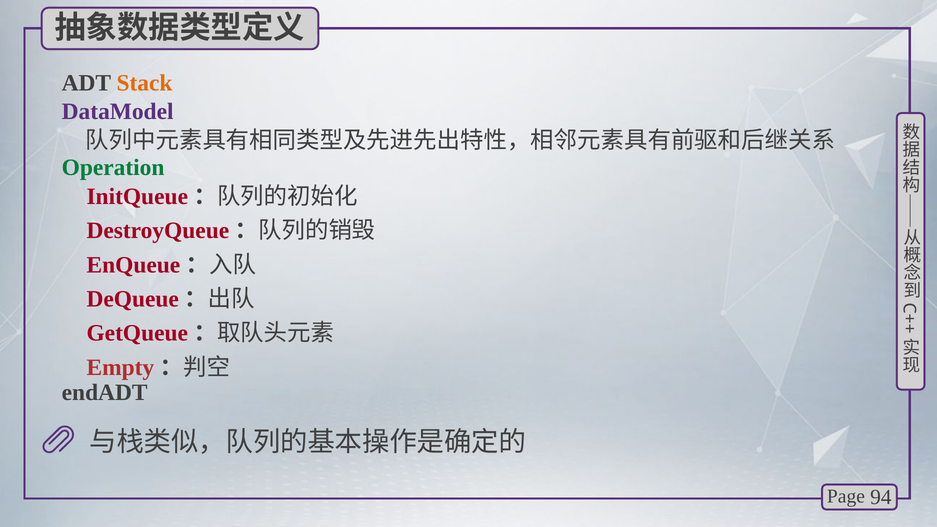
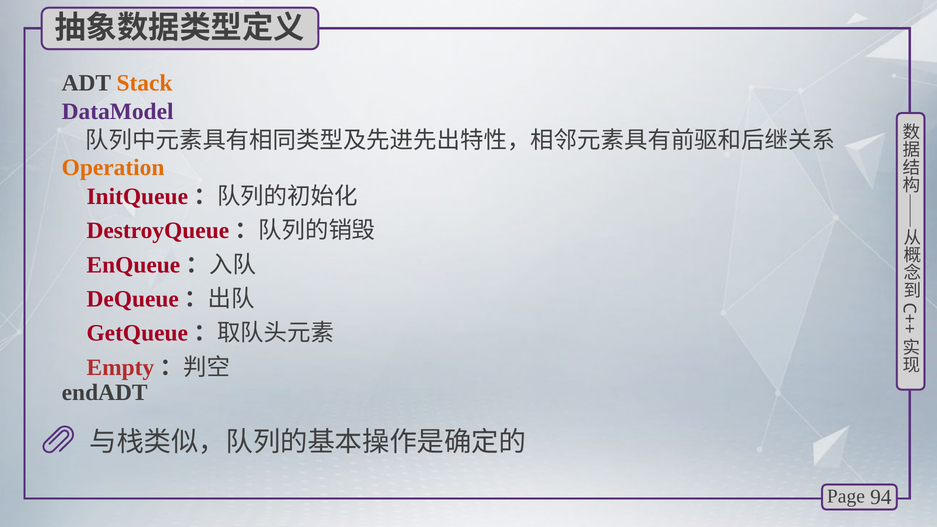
Operation colour: green -> orange (113, 168)
